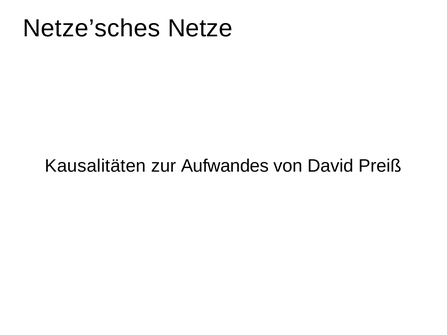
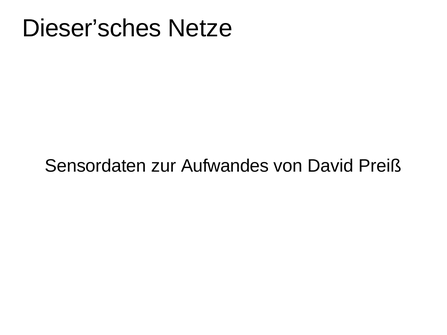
Netze’sches: Netze’sches -> Dieser’sches (92, 28)
Kausalitäten: Kausalitäten -> Sensordaten (96, 166)
